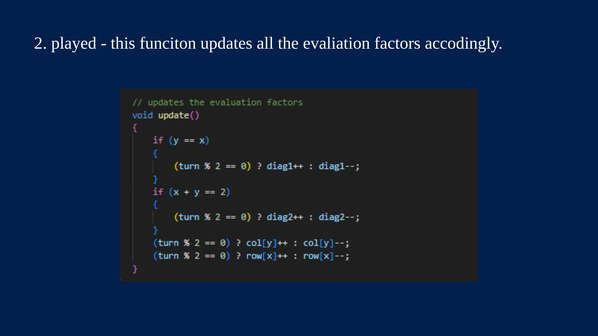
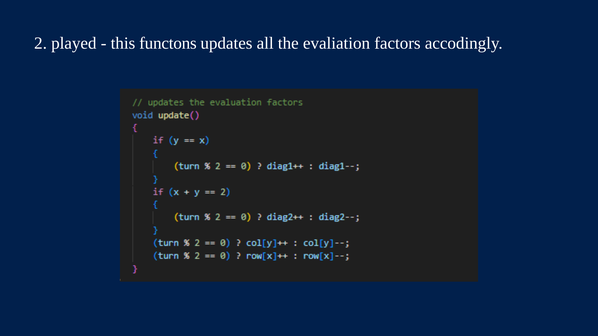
funciton: funciton -> functons (168, 43)
